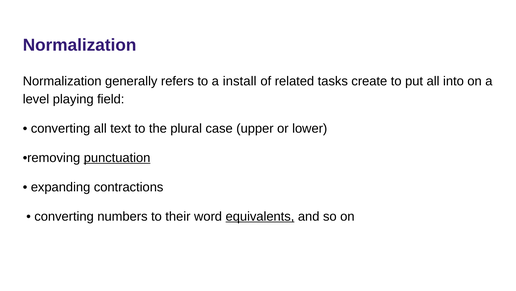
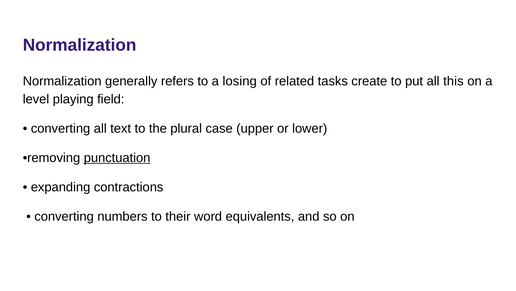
install: install -> losing (240, 81)
into: into -> this (453, 81)
equivalents underline: present -> none (260, 216)
